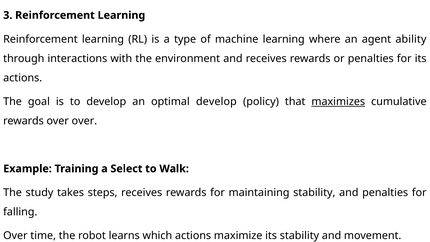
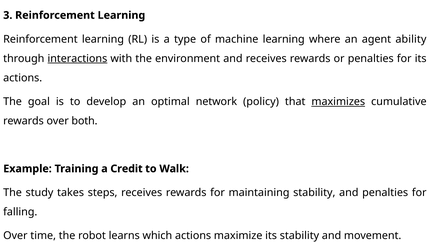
interactions underline: none -> present (77, 58)
optimal develop: develop -> network (216, 102)
over over: over -> both (84, 121)
Select: Select -> Credit (127, 169)
